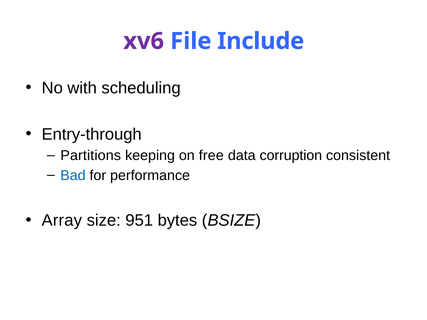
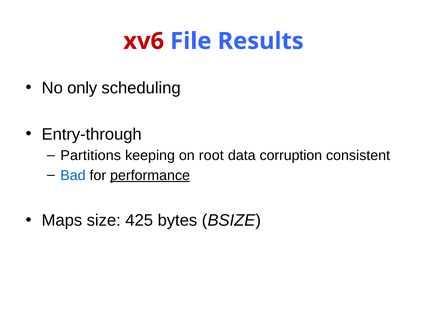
xv6 colour: purple -> red (144, 41)
Include: Include -> Results (261, 41)
with: with -> only (82, 88)
free: free -> root (211, 156)
performance underline: none -> present (150, 175)
Array: Array -> Maps (62, 221)
951: 951 -> 425 (139, 221)
